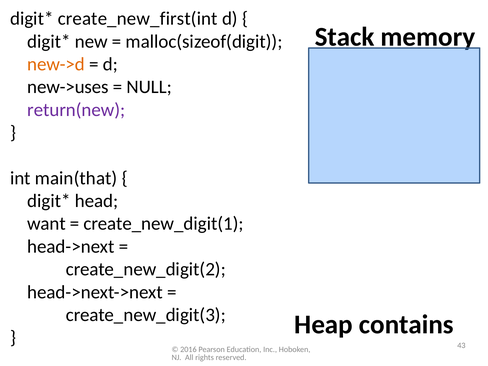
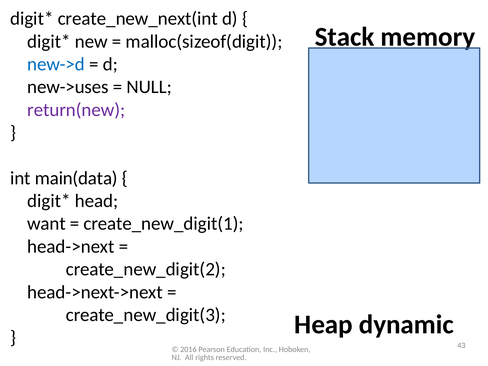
create_new_first(int: create_new_first(int -> create_new_next(int (138, 19)
new->d colour: orange -> blue (56, 64)
main(that: main(that -> main(data (76, 178)
contains: contains -> dynamic (406, 324)
